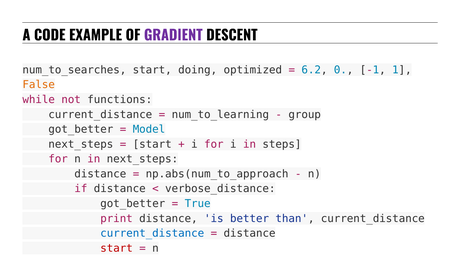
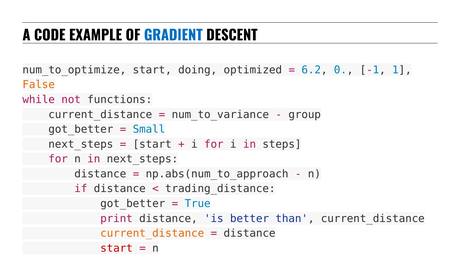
GRADIENT colour: purple -> blue (173, 36)
num_to_searches: num_to_searches -> num_to_optimize (74, 70)
num_to_learning: num_to_learning -> num_to_variance (220, 115)
Model: Model -> Small (149, 129)
verbose_distance: verbose_distance -> trading_distance (220, 189)
current_distance colour: blue -> orange (152, 234)
